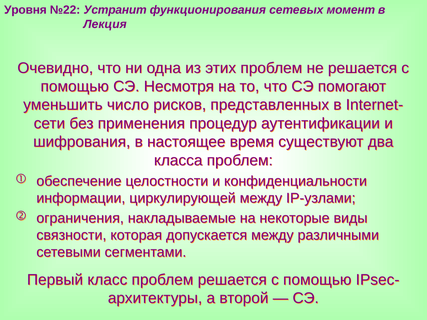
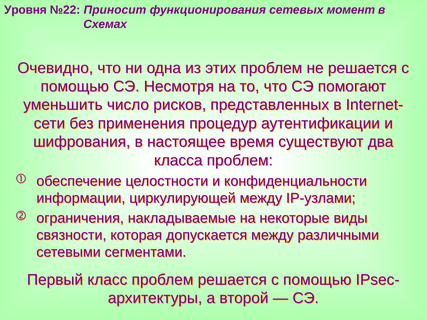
Устранит: Устранит -> Приносит (115, 10)
Лекция: Лекция -> Схемах (105, 24)
